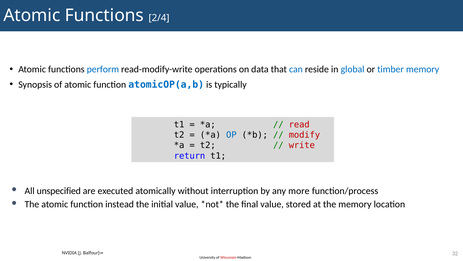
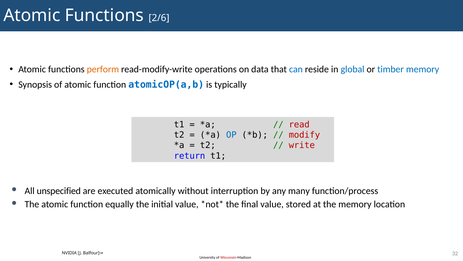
2/4: 2/4 -> 2/6 (159, 18)
perform colour: blue -> orange (103, 69)
more: more -> many (299, 190)
instead: instead -> equally (120, 204)
